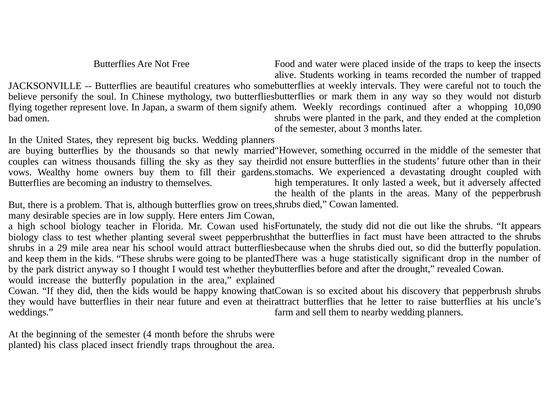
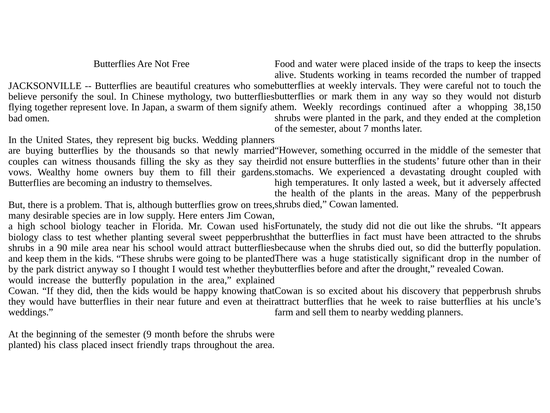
10,090: 10,090 -> 38,150 (527, 107)
3: 3 -> 7 (366, 128)
29: 29 -> 90 (62, 248)
he letter: letter -> week (391, 301)
4: 4 -> 9 (147, 334)
